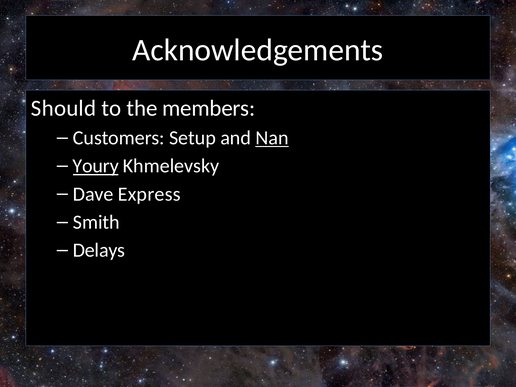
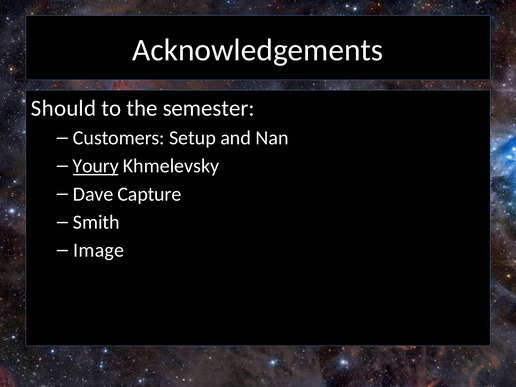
members: members -> semester (209, 108)
Nan underline: present -> none (272, 138)
Express: Express -> Capture (149, 194)
Delays: Delays -> Image (99, 250)
